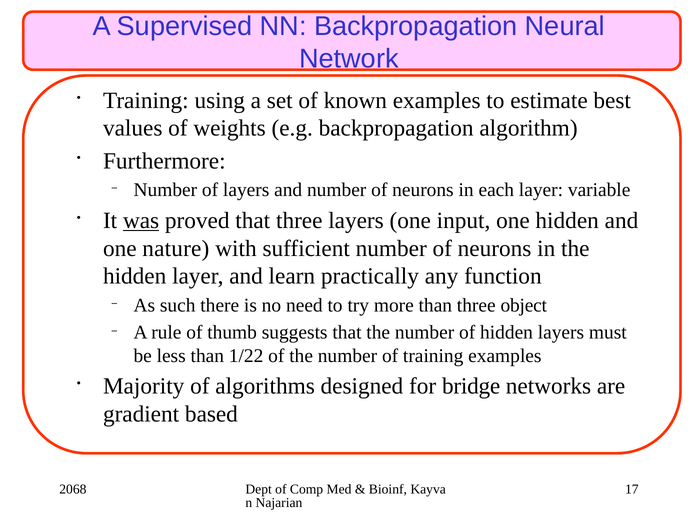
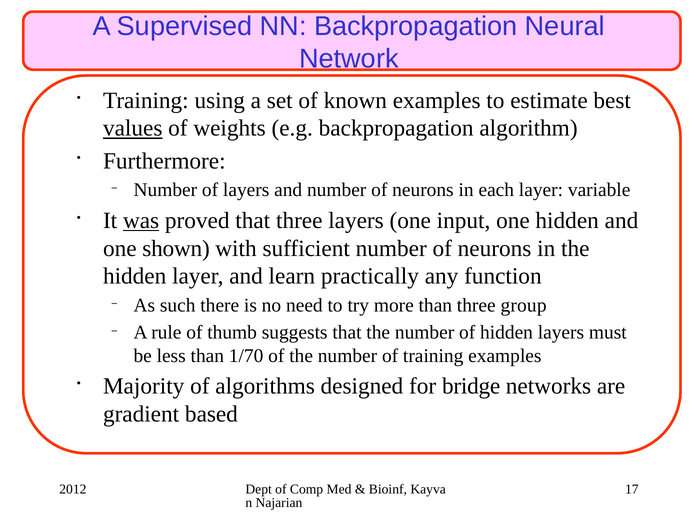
values underline: none -> present (133, 128)
nature: nature -> shown (176, 249)
object: object -> group (524, 306)
1/22: 1/22 -> 1/70 (246, 356)
2068: 2068 -> 2012 (73, 490)
